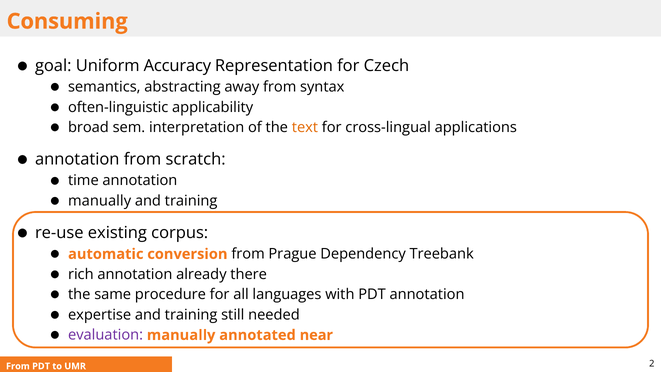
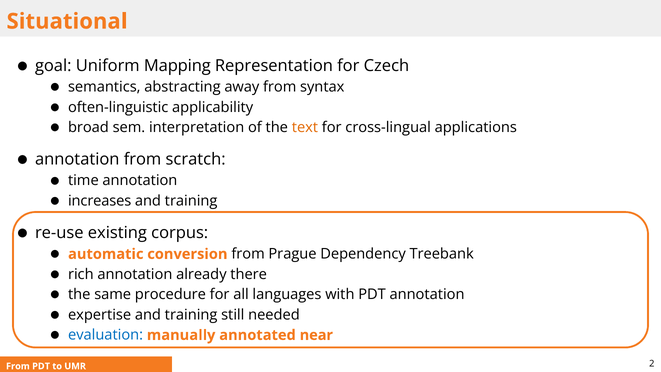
Consuming: Consuming -> Situational (67, 21)
Accuracy: Accuracy -> Mapping (177, 66)
manually: manually -> increases (100, 201)
evaluation colour: purple -> blue (106, 335)
